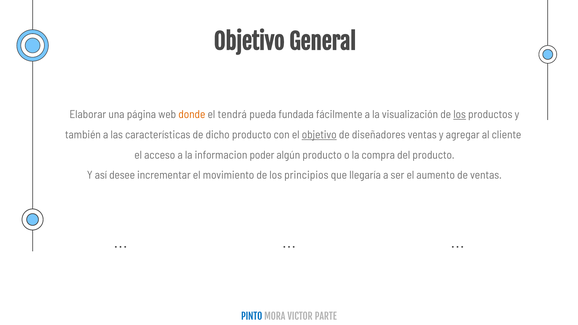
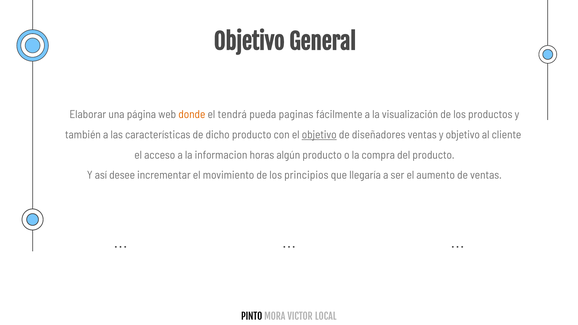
fundada: fundada -> paginas (296, 115)
los underline: present -> none (460, 115)
y agregar: agregar -> objetivo (463, 135)
poder: poder -> horas (262, 155)
PINTO colour: blue -> black (252, 317)
PARTE: PARTE -> LOCAL (326, 317)
